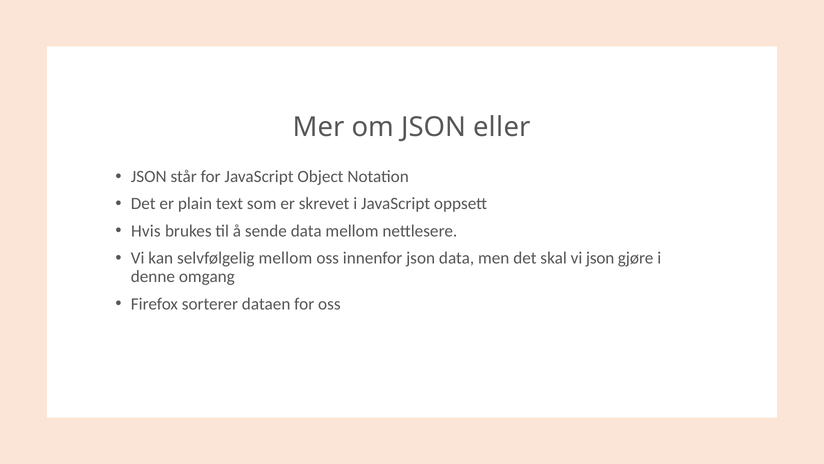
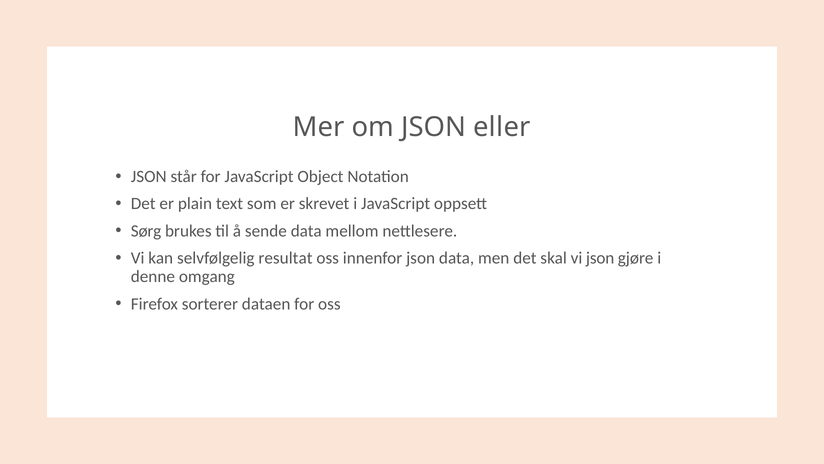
Hvis: Hvis -> Sørg (146, 231)
selvfølgelig mellom: mellom -> resultat (285, 258)
